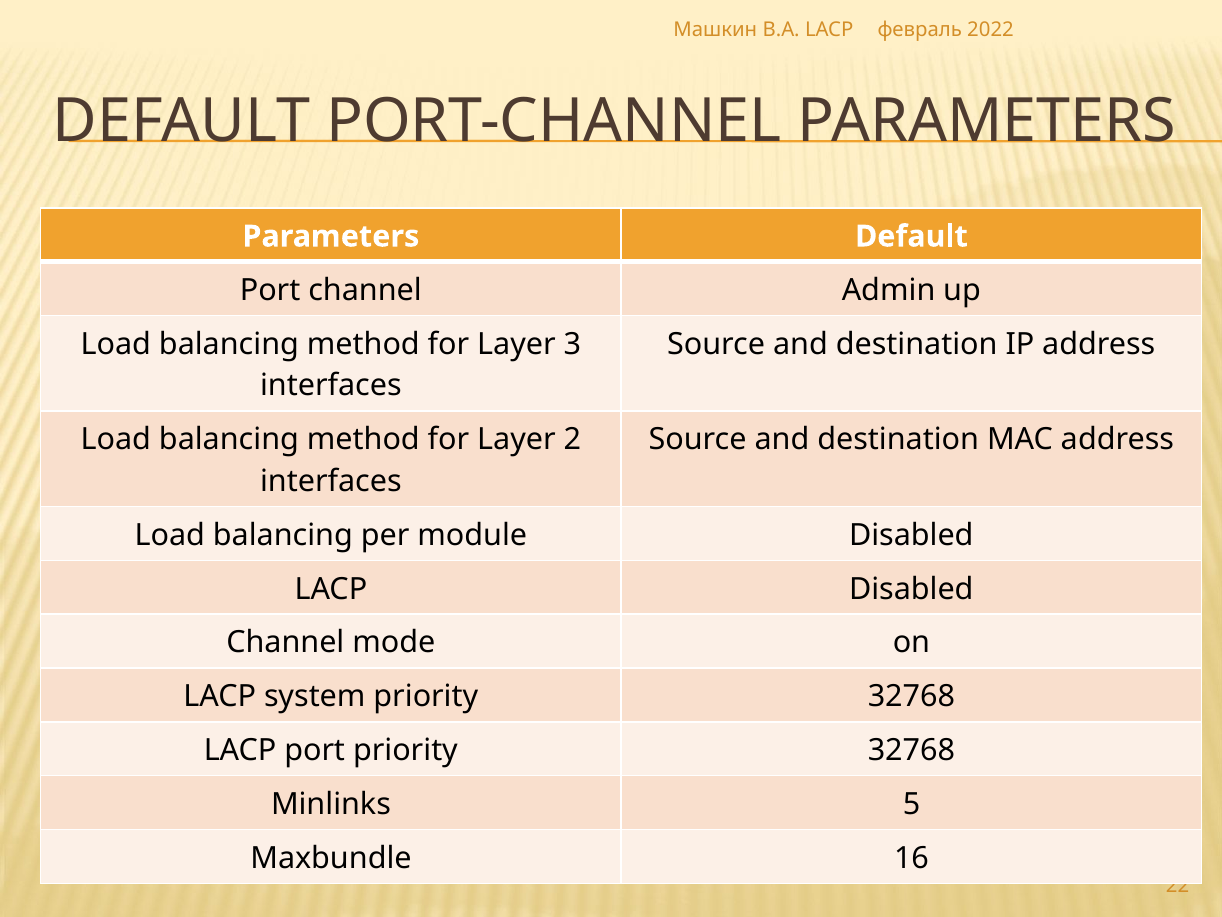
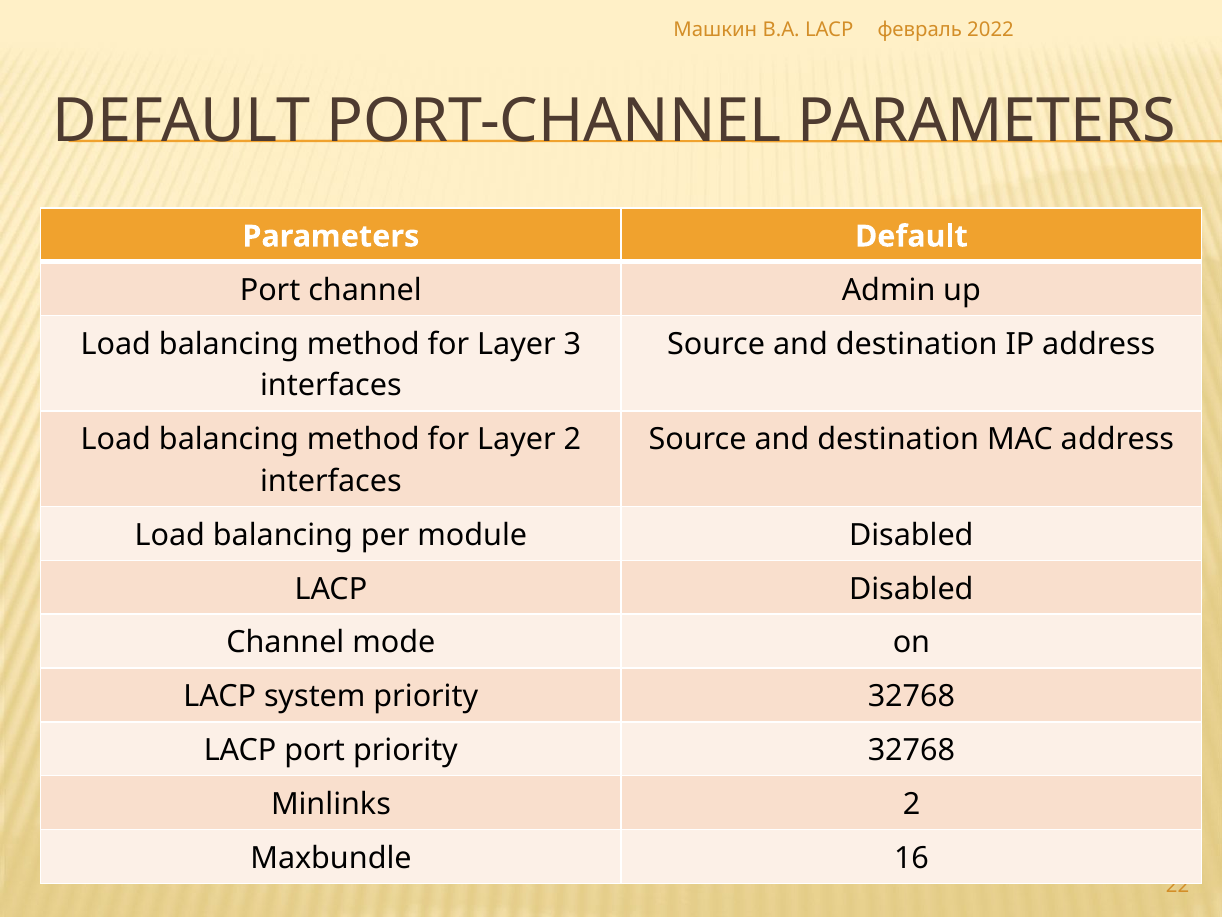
Minlinks 5: 5 -> 2 (912, 804)
